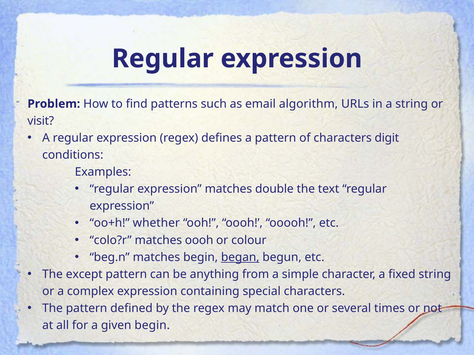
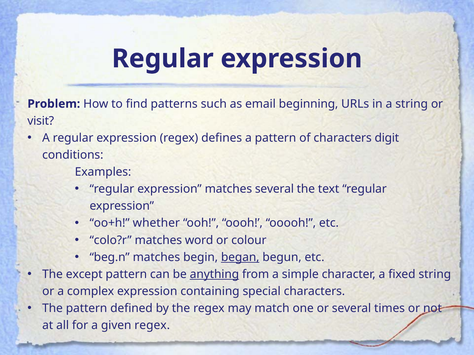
algorithm: algorithm -> beginning (309, 104)
matches double: double -> several (274, 189)
matches oooh: oooh -> word (199, 240)
anything underline: none -> present (214, 275)
given begin: begin -> regex (152, 326)
